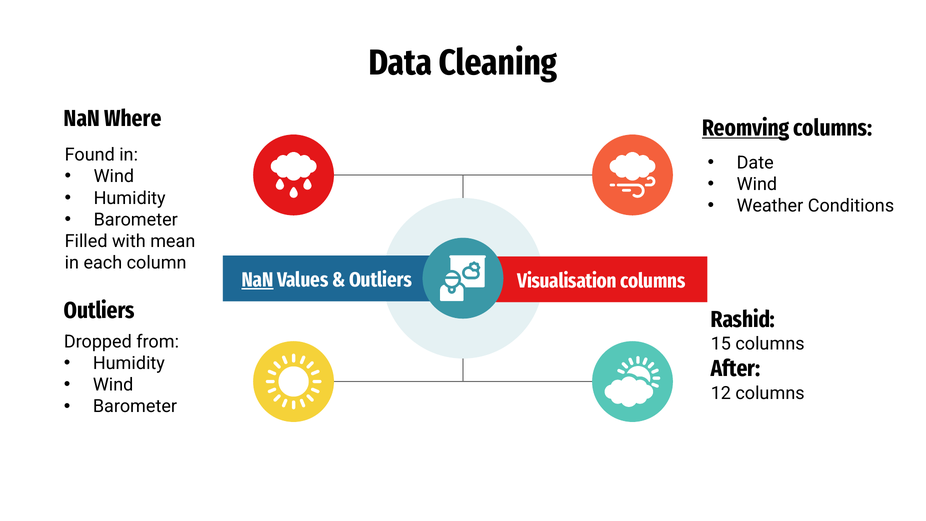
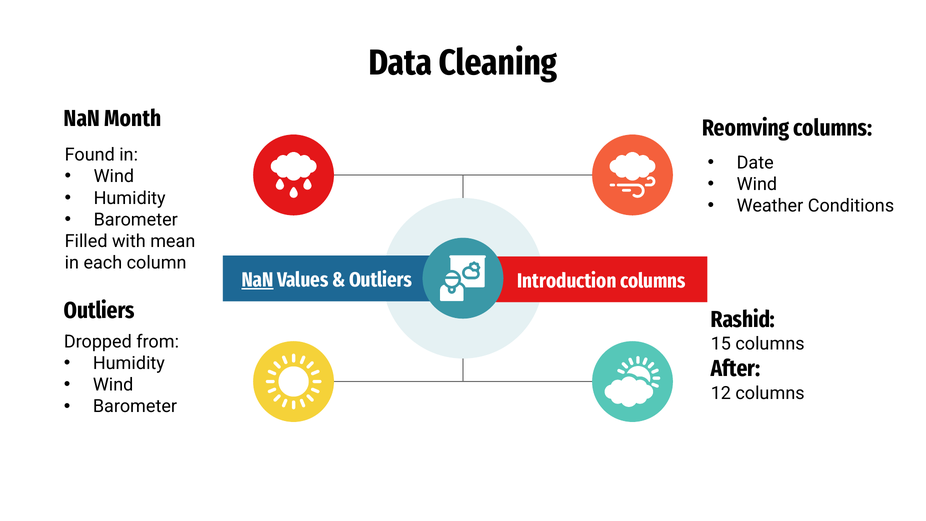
Where: Where -> Month (133, 119)
Reomving underline: present -> none (746, 128)
Visualisation: Visualisation -> Introduction (567, 281)
